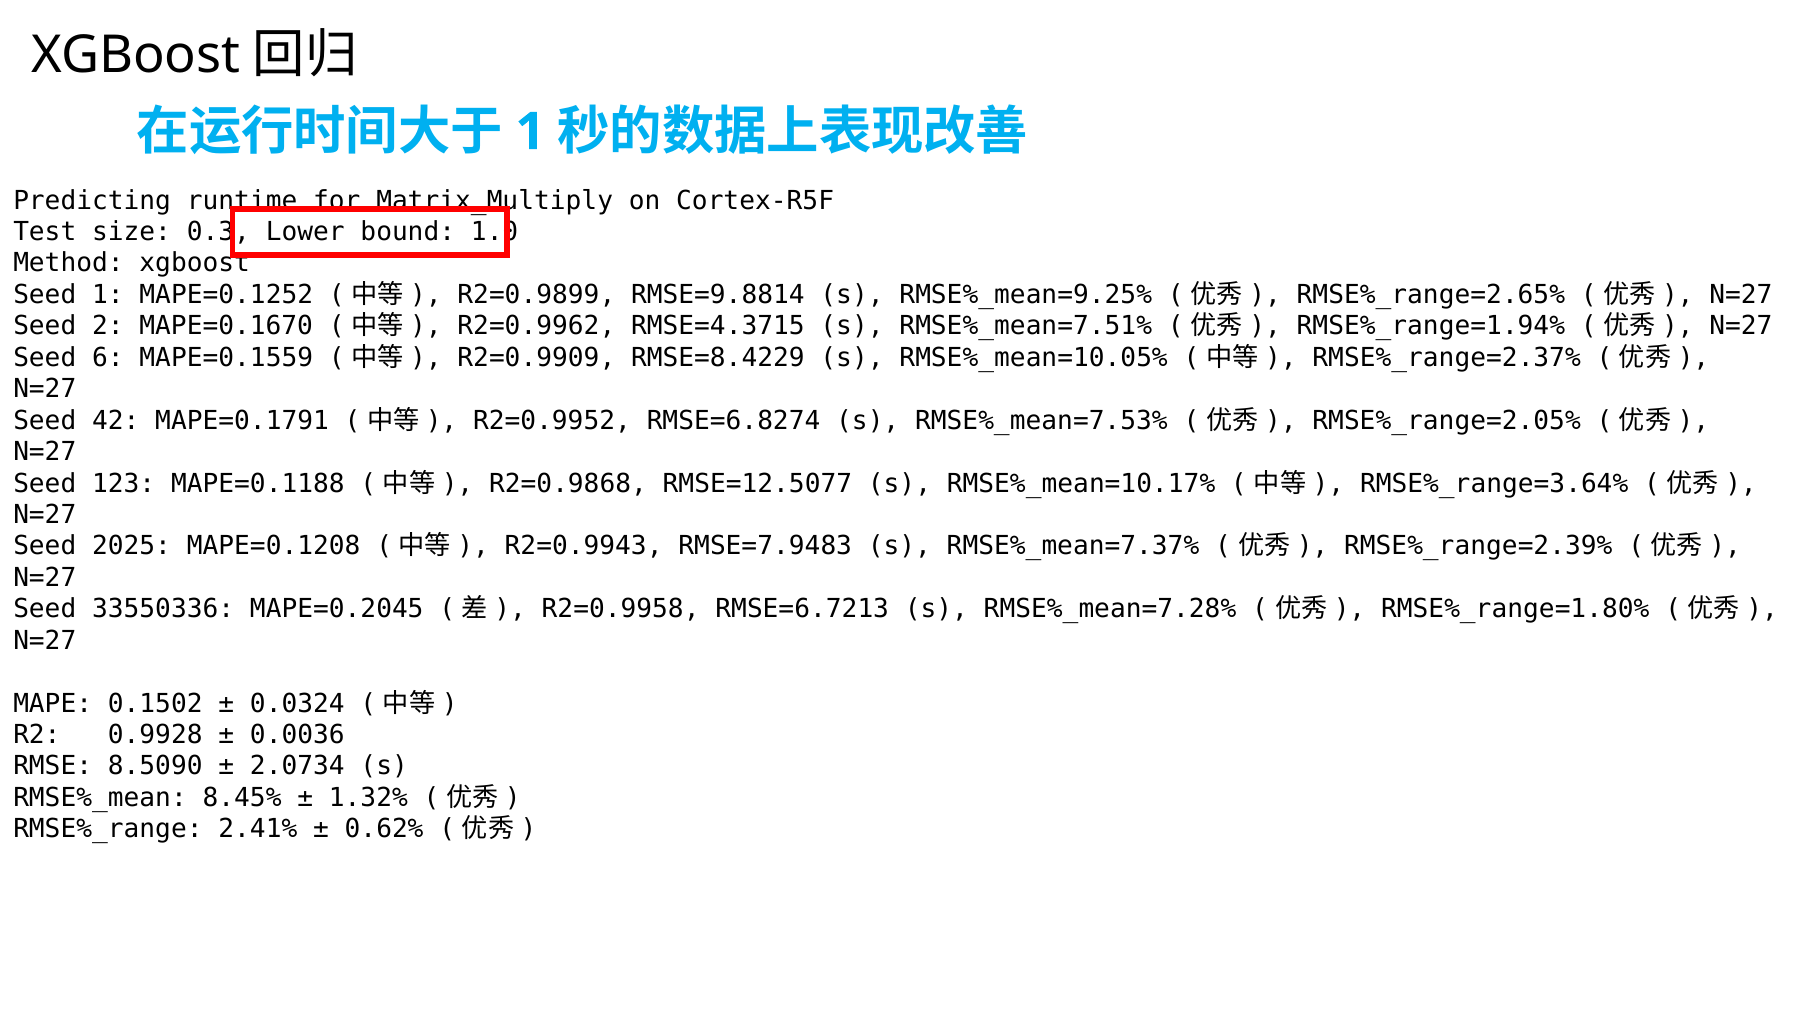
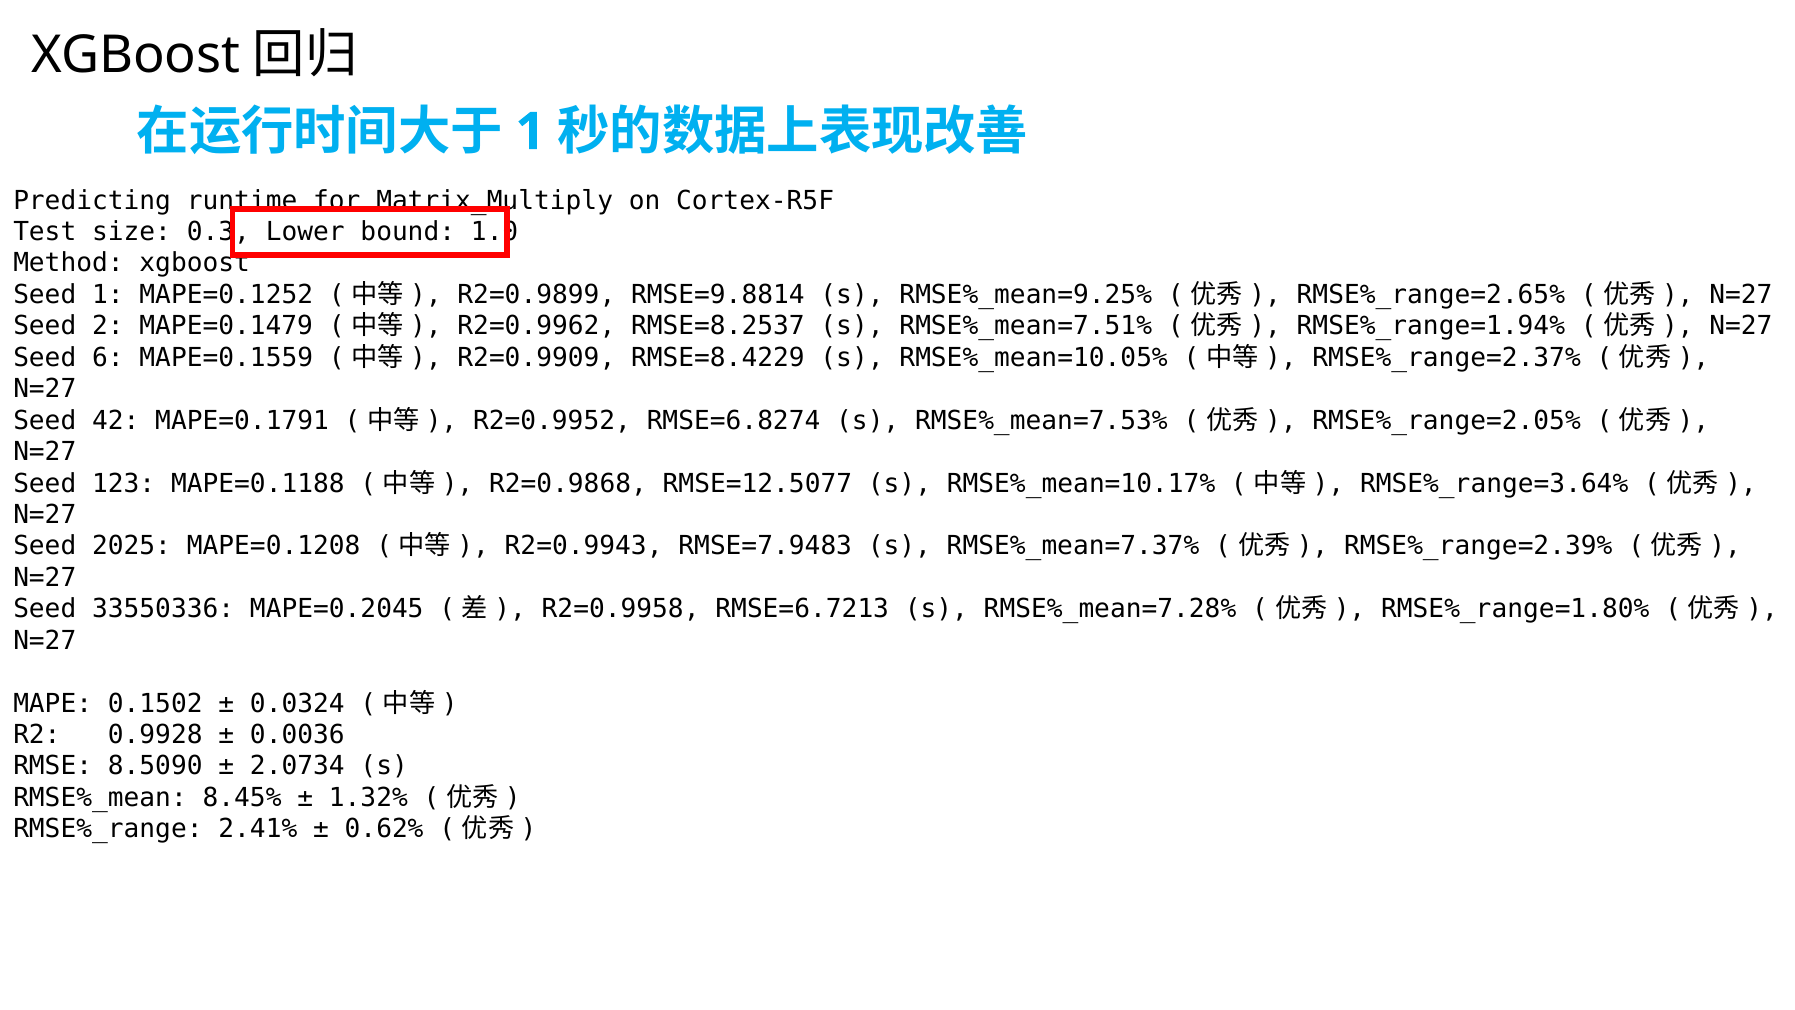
MAPE=0.1670: MAPE=0.1670 -> MAPE=0.1479 (226, 326)
RMSE=4.3715: RMSE=4.3715 -> RMSE=8.2537 (718, 326)
